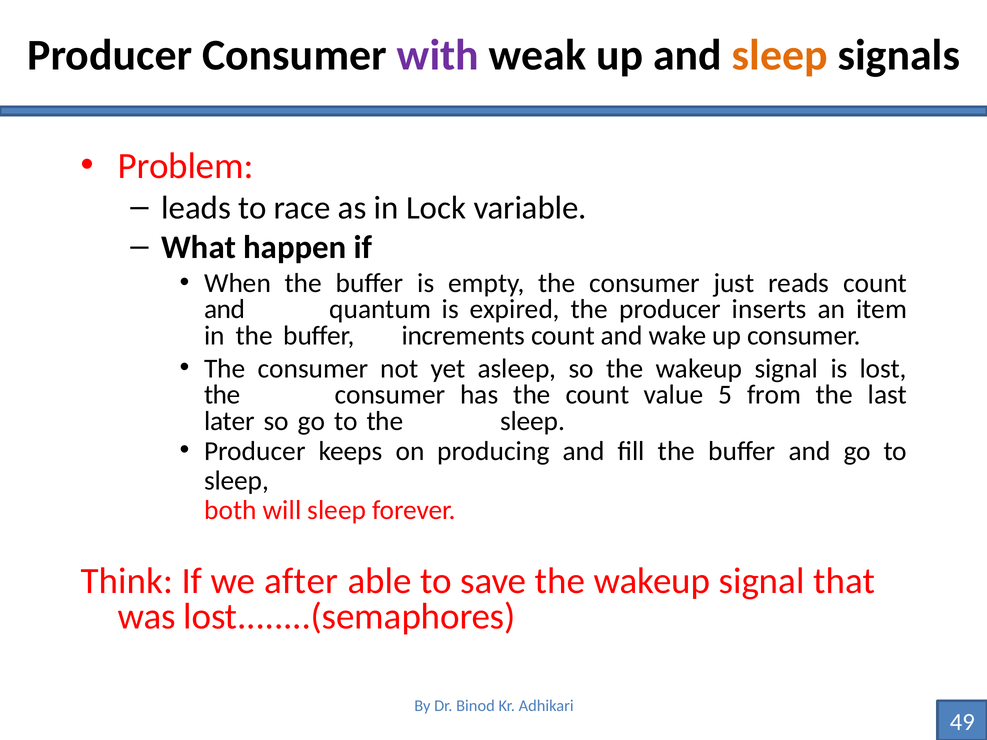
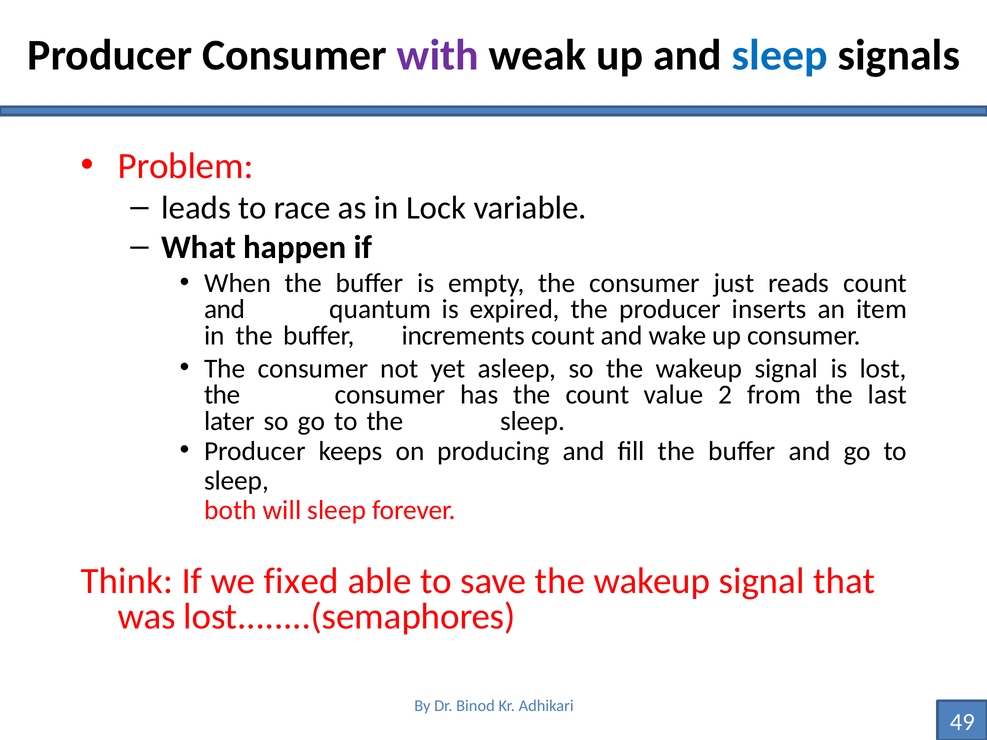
sleep colour: orange -> blue (780, 56)
5: 5 -> 2 (725, 395)
after: after -> fixed (301, 581)
